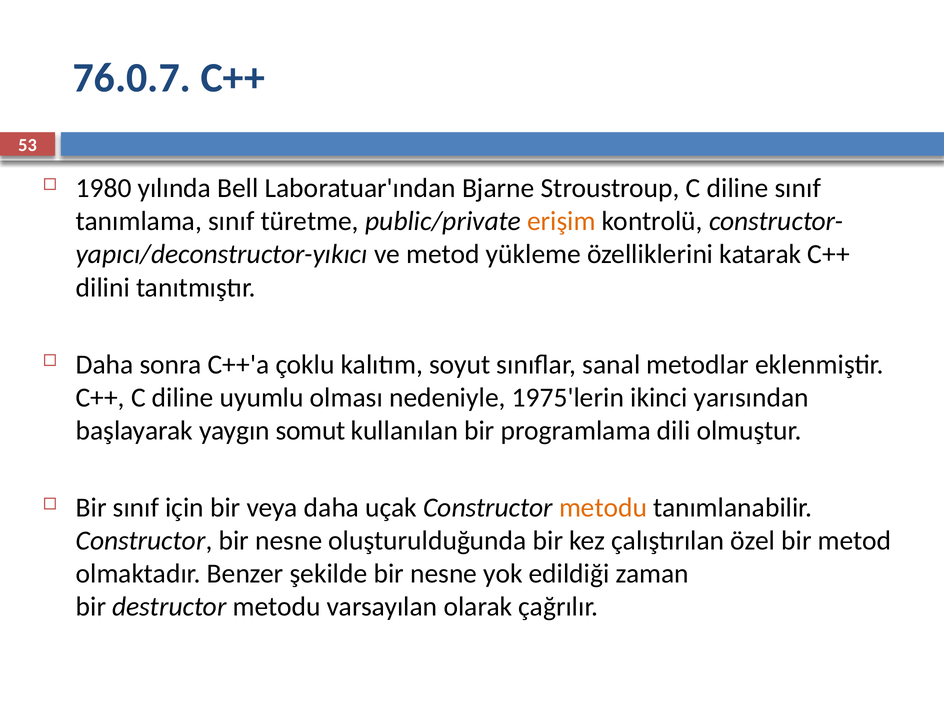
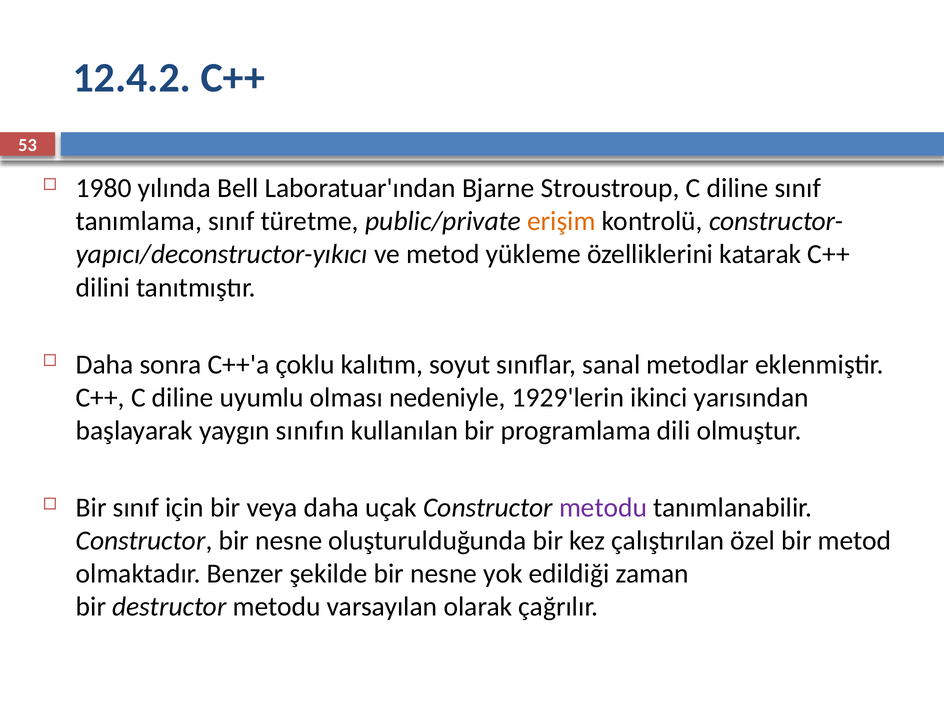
76.0.7: 76.0.7 -> 12.4.2 (132, 78)
1975'lerin: 1975'lerin -> 1929'lerin (568, 398)
somut: somut -> sınıfın (310, 431)
metodu colour: orange -> purple (603, 508)
